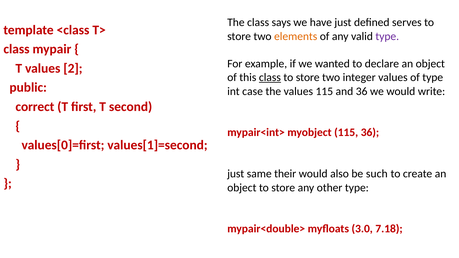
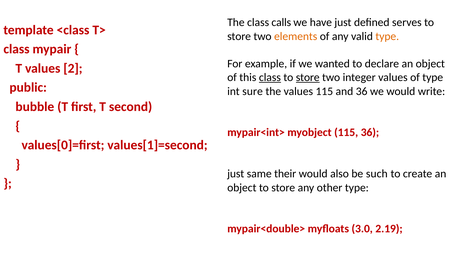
says: says -> calls (281, 22)
type colour: purple -> orange (387, 36)
store underline: none -> present (308, 78)
case: case -> sure (253, 91)
correct: correct -> bubble (35, 107)
7.18: 7.18 -> 2.19 (389, 229)
